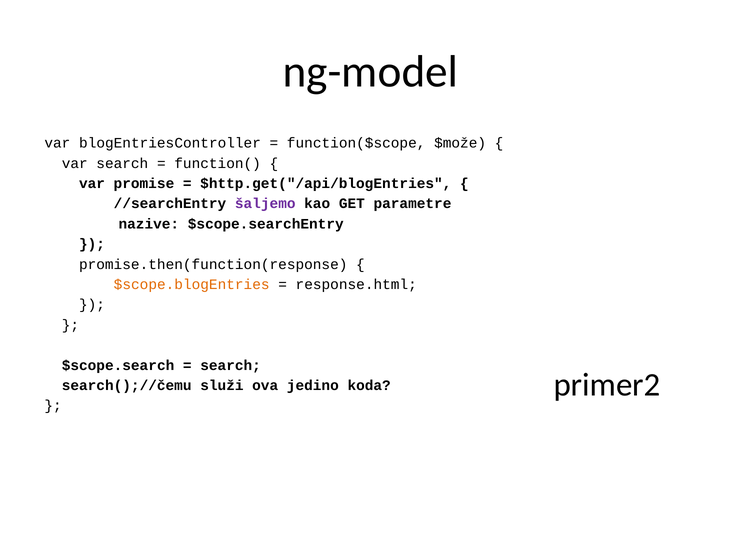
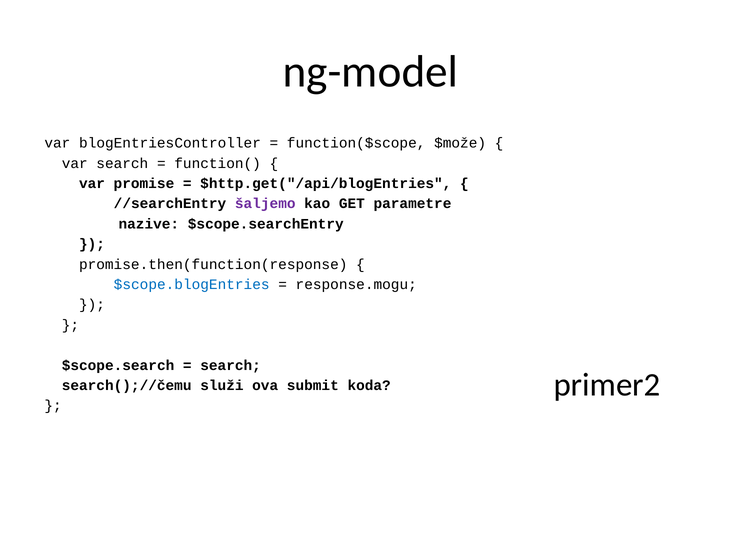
$scope.blogEntries colour: orange -> blue (192, 284)
response.html: response.html -> response.mogu (356, 284)
jedino: jedino -> submit (313, 385)
